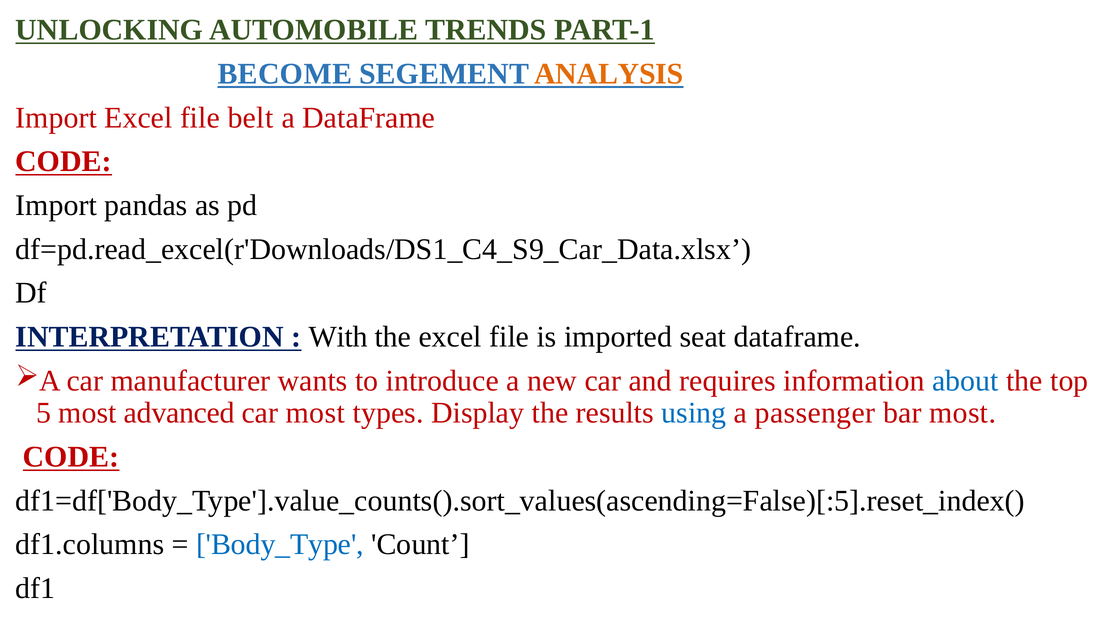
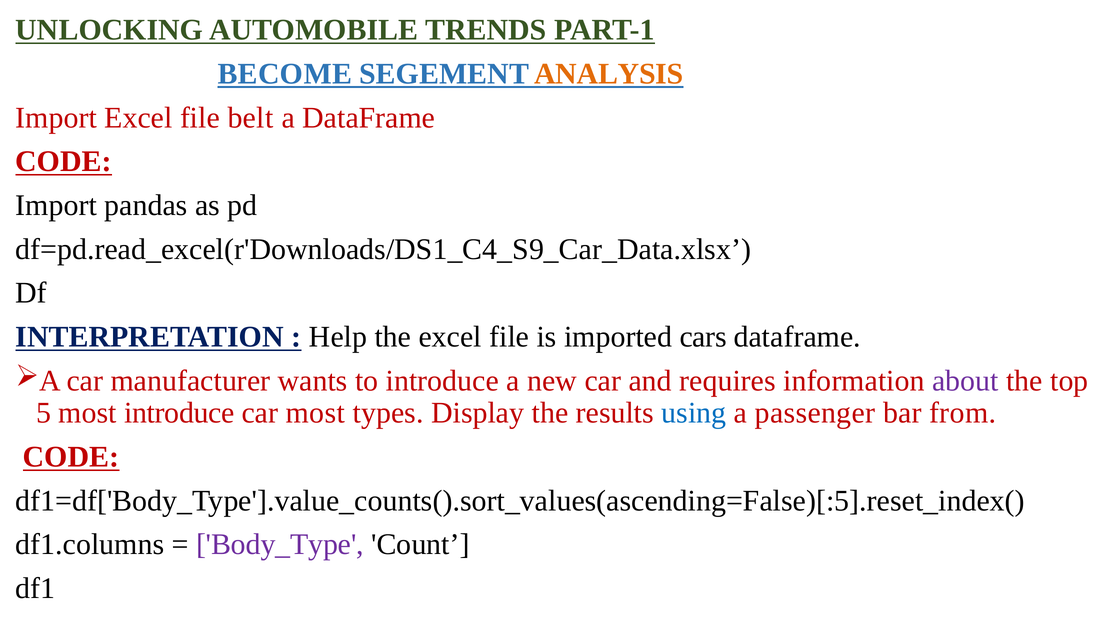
With: With -> Help (338, 337)
seat: seat -> cars (703, 337)
about colour: blue -> purple (965, 380)
most advanced: advanced -> introduce (179, 413)
bar most: most -> from (963, 413)
Body_Type colour: blue -> purple (280, 544)
